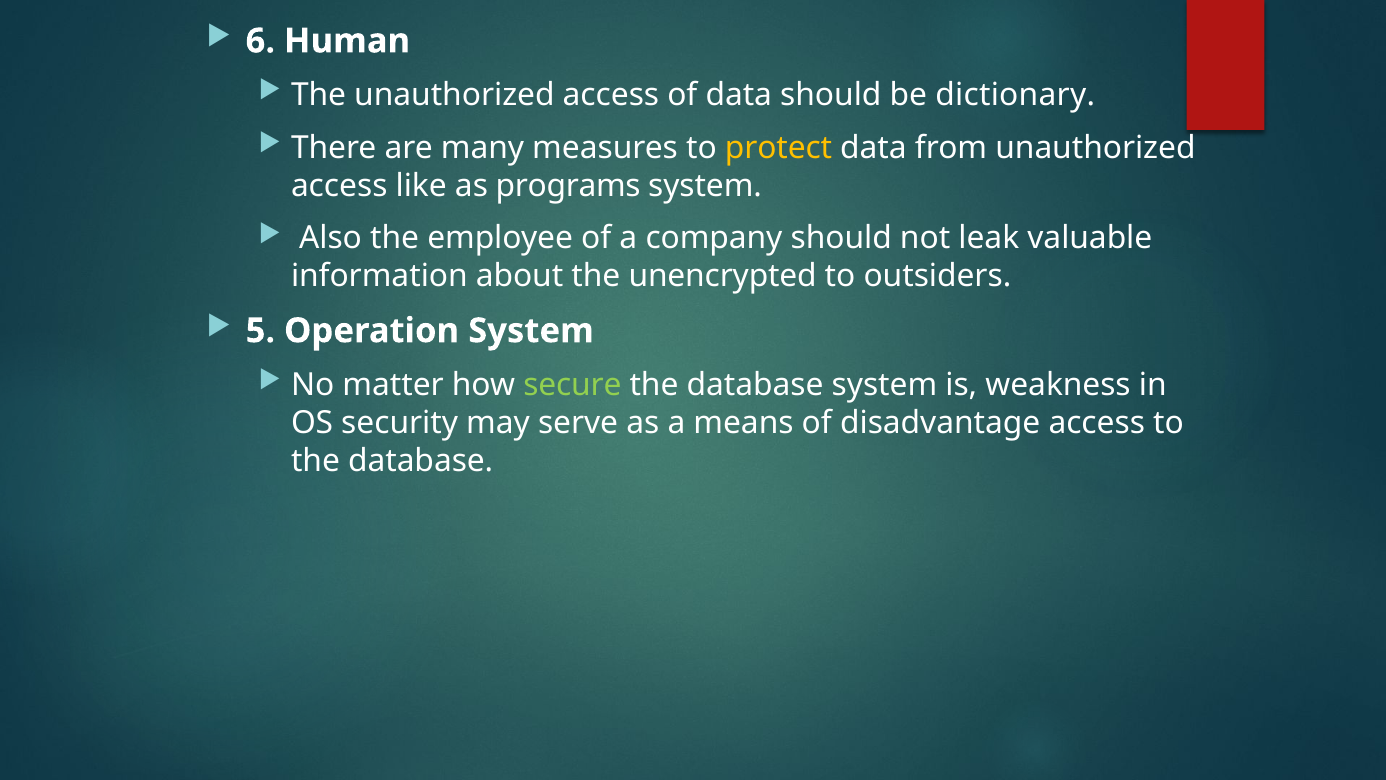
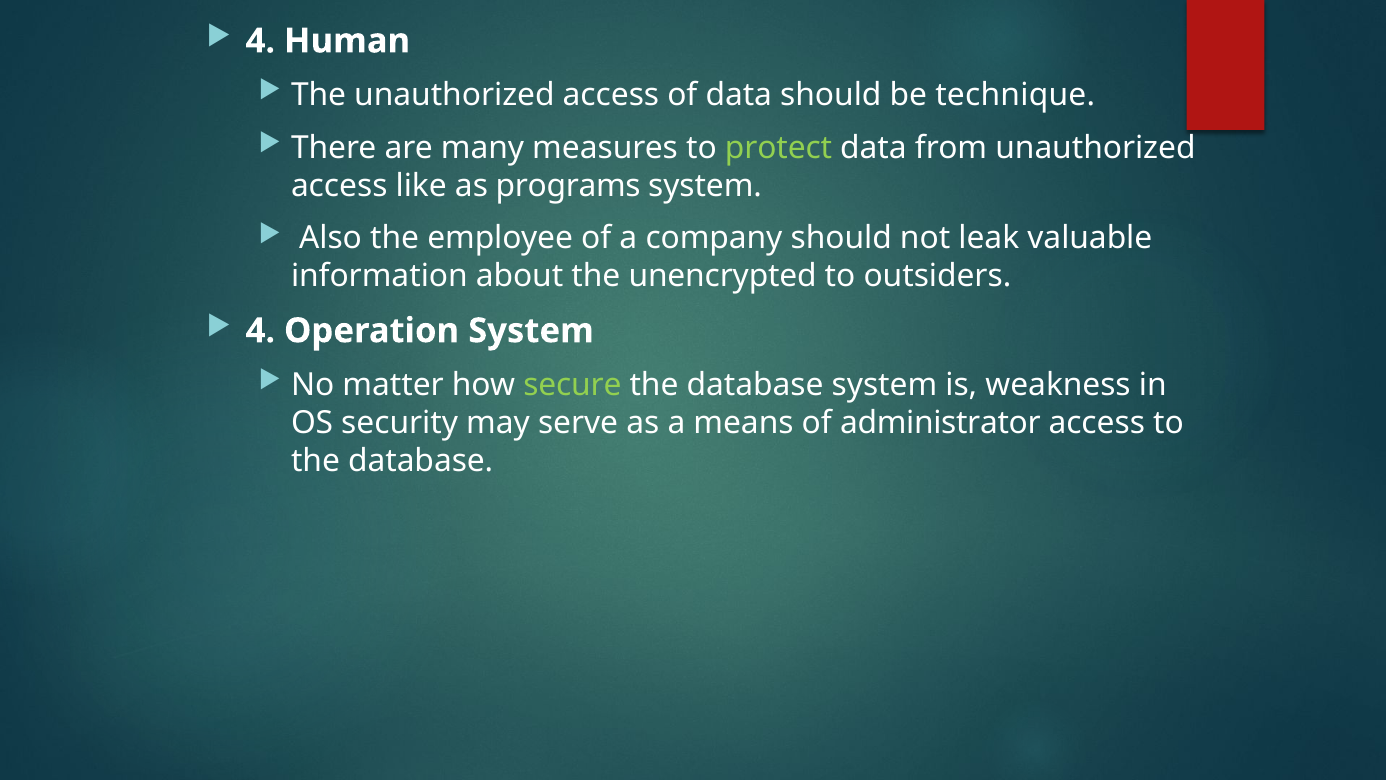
6: 6 -> 4 (260, 41)
dictionary: dictionary -> technique (1015, 95)
protect colour: yellow -> light green (779, 148)
5: 5 -> 4 (260, 331)
disadvantage: disadvantage -> administrator (940, 423)
